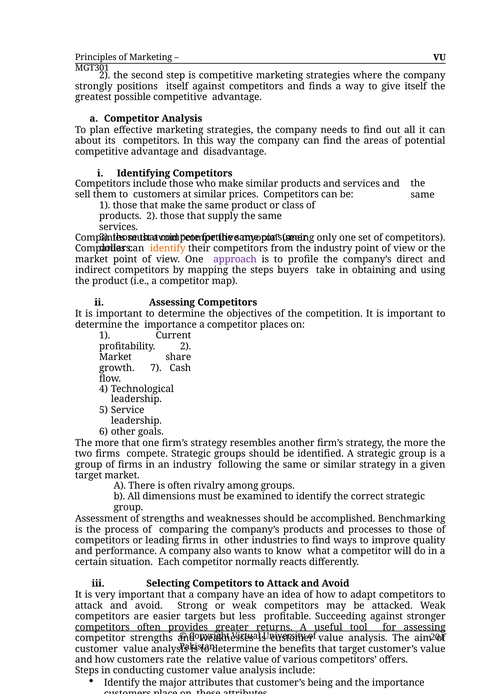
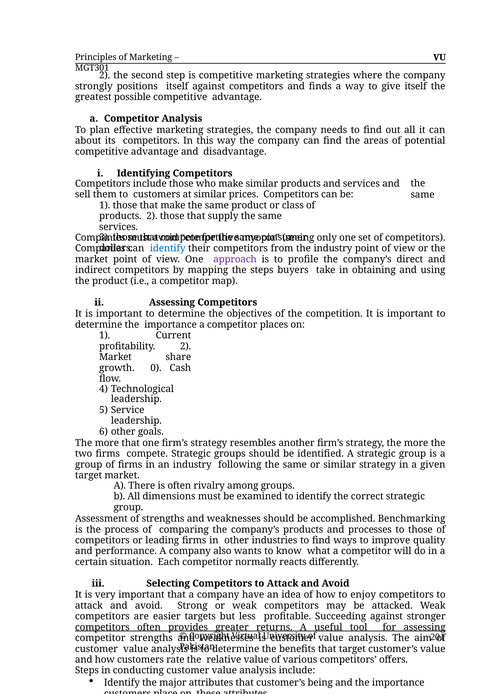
identify colour: orange -> blue (168, 249)
7: 7 -> 0 (156, 368)
adapt: adapt -> enjoy (363, 596)
